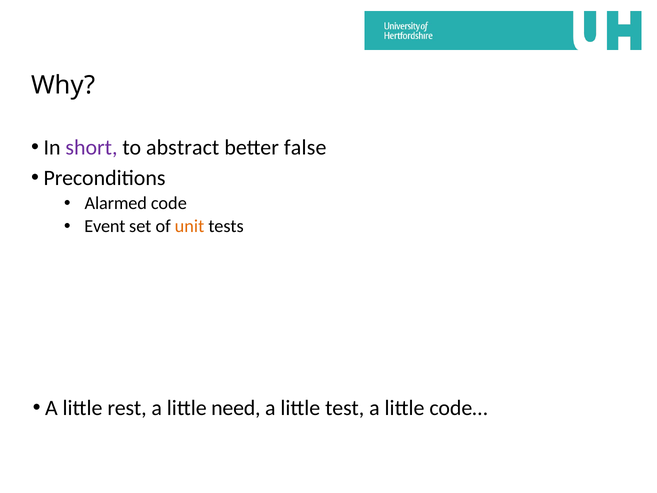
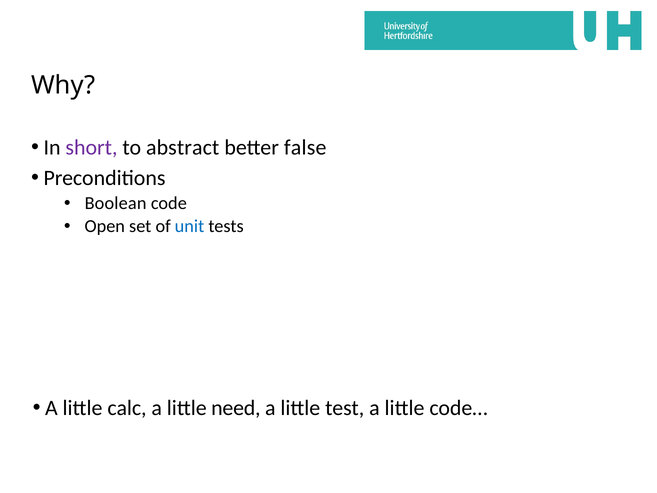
Alarmed: Alarmed -> Boolean (116, 203)
Event: Event -> Open (105, 226)
unit colour: orange -> blue (189, 226)
rest: rest -> calc (127, 408)
